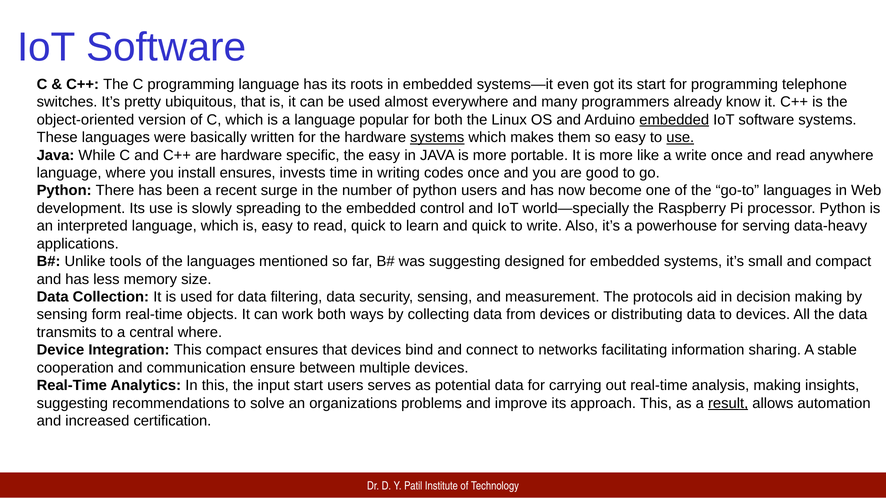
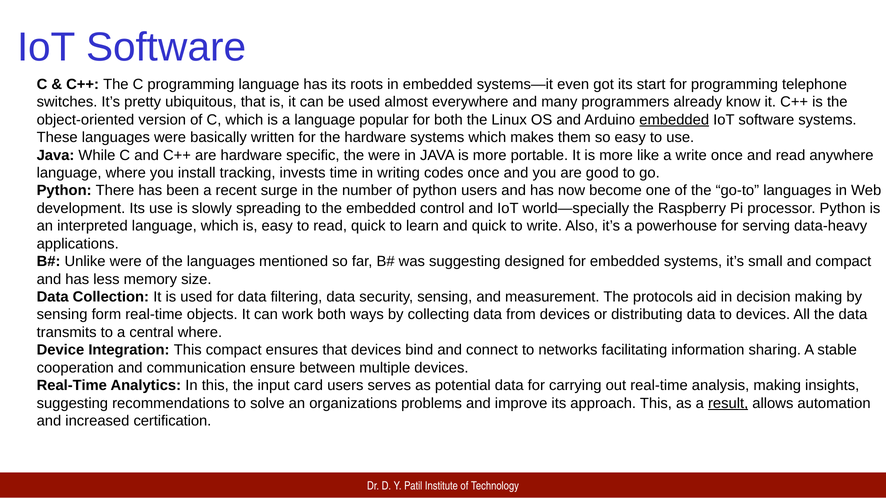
systems underline: present -> none (437, 138)
use underline: present -> none (680, 138)
the easy: easy -> were (384, 155)
install ensures: ensures -> tracking (248, 173)
Unlike tools: tools -> were (126, 262)
input start: start -> card (308, 386)
